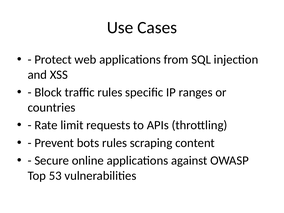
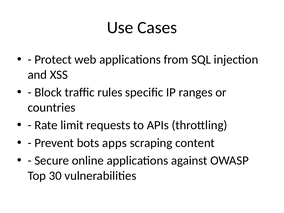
bots rules: rules -> apps (114, 143)
53: 53 -> 30 (55, 176)
